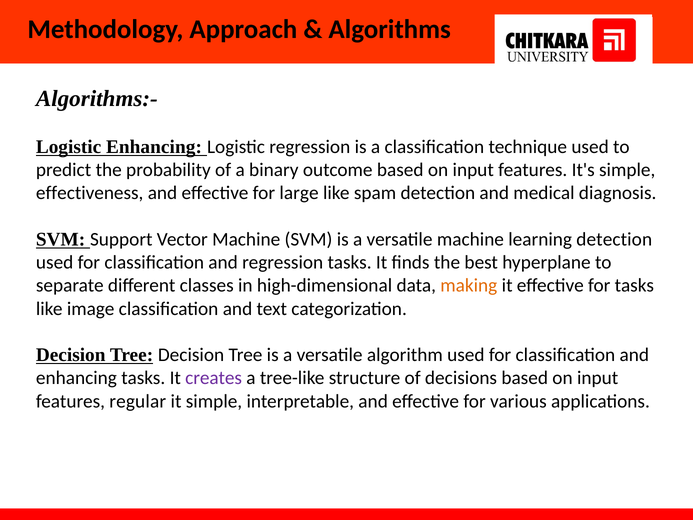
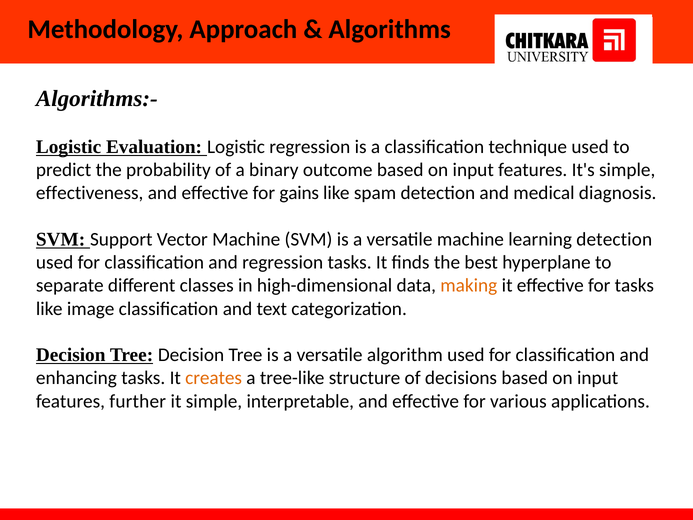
Logistic Enhancing: Enhancing -> Evaluation (154, 147)
large: large -> gains (299, 193)
creates colour: purple -> orange (214, 378)
regular: regular -> further (138, 401)
